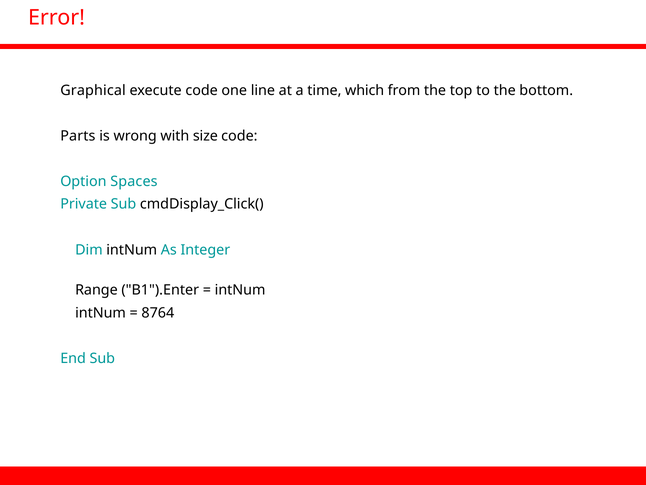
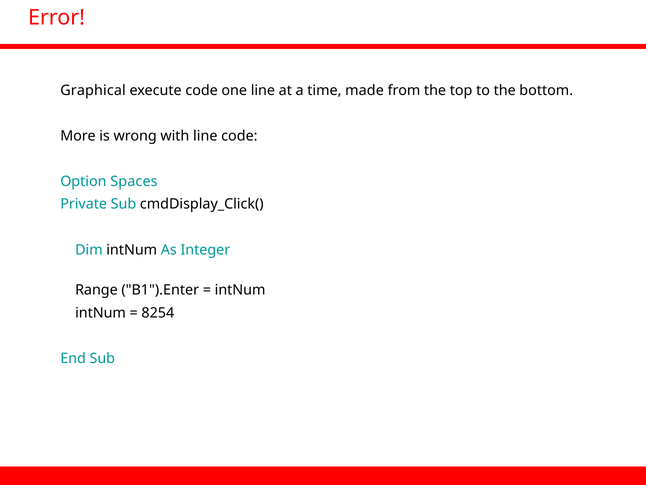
which: which -> made (364, 90)
Parts: Parts -> More (78, 136)
with size: size -> line (205, 136)
8764: 8764 -> 8254 (158, 313)
